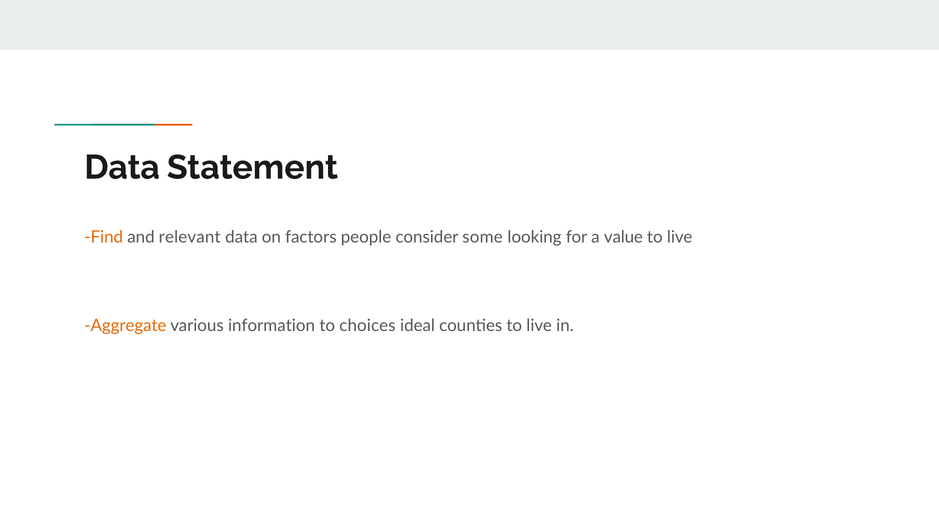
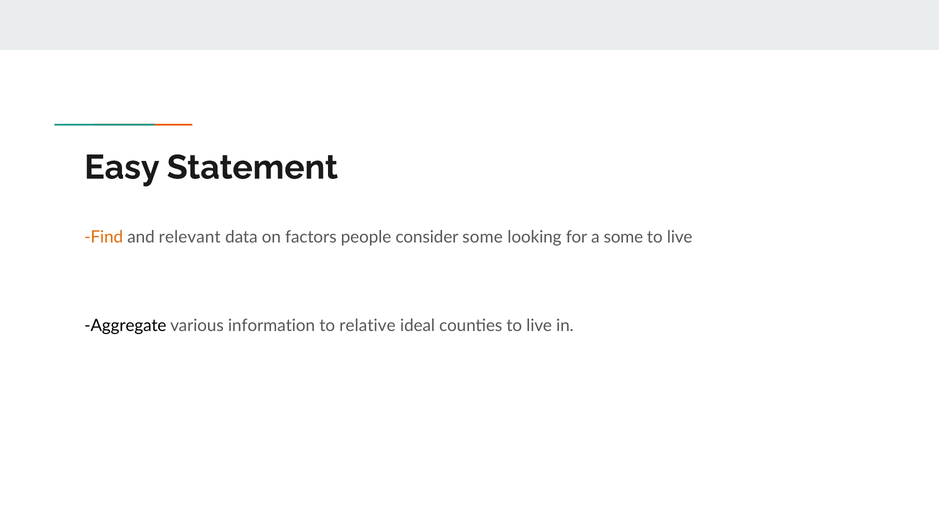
Data: Data -> Easy (122, 168)
a value: value -> some (623, 237)
Aggregate colour: orange -> black (125, 326)
choices: choices -> relative (367, 326)
